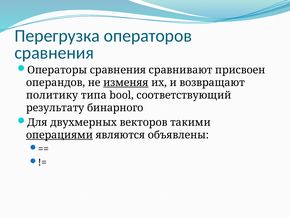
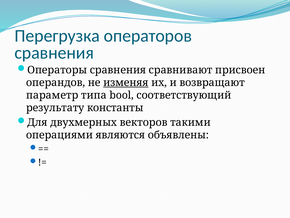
политику: политику -> параметр (52, 95)
бинарного: бинарного -> константы (115, 108)
операциями underline: present -> none (59, 135)
